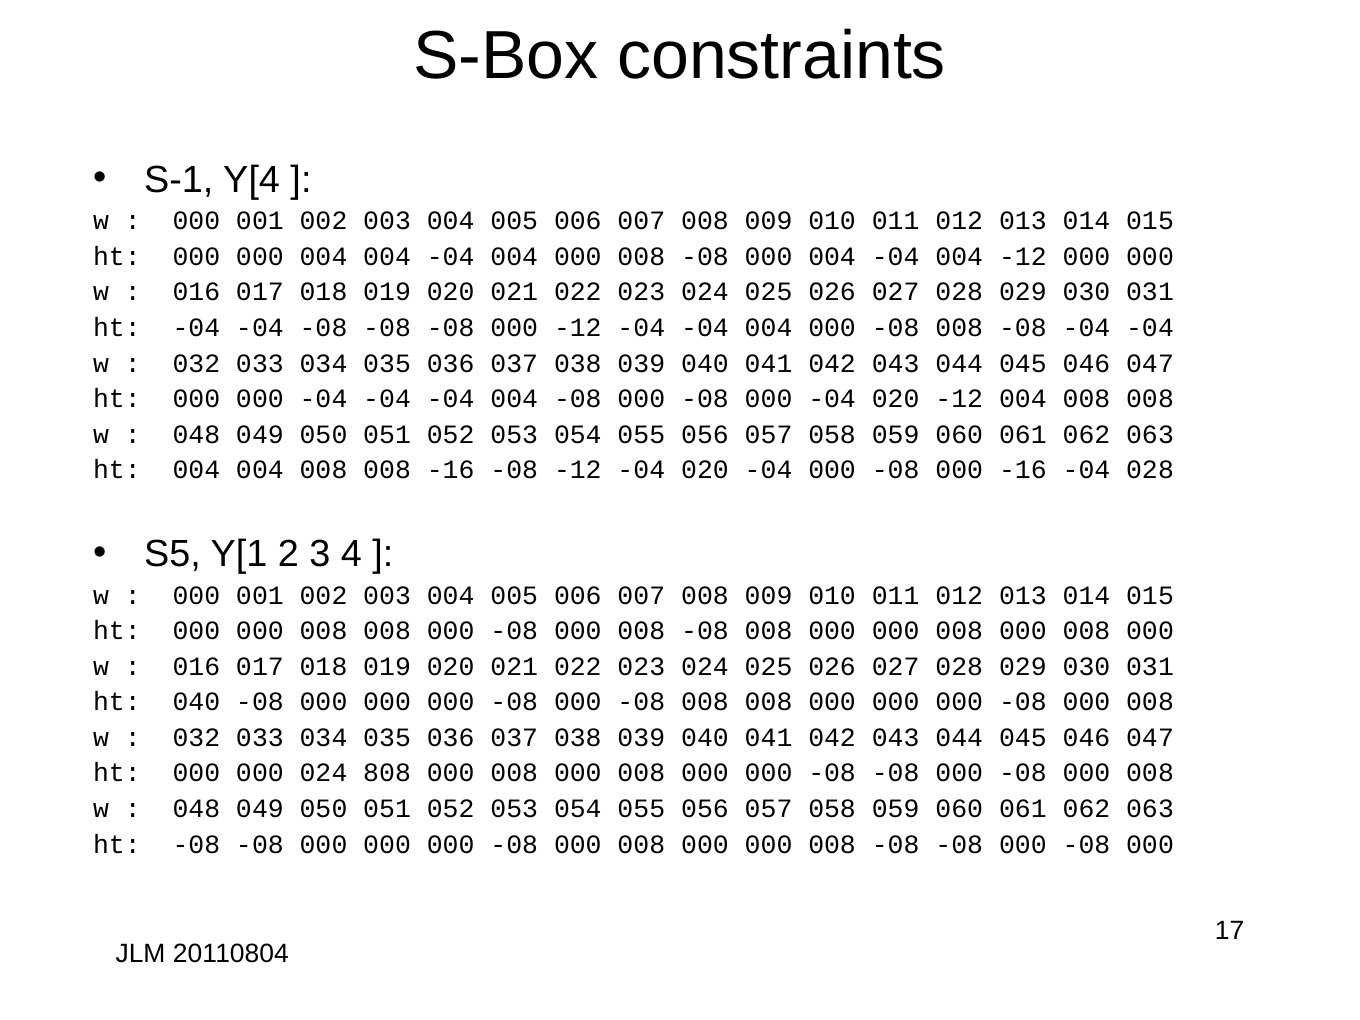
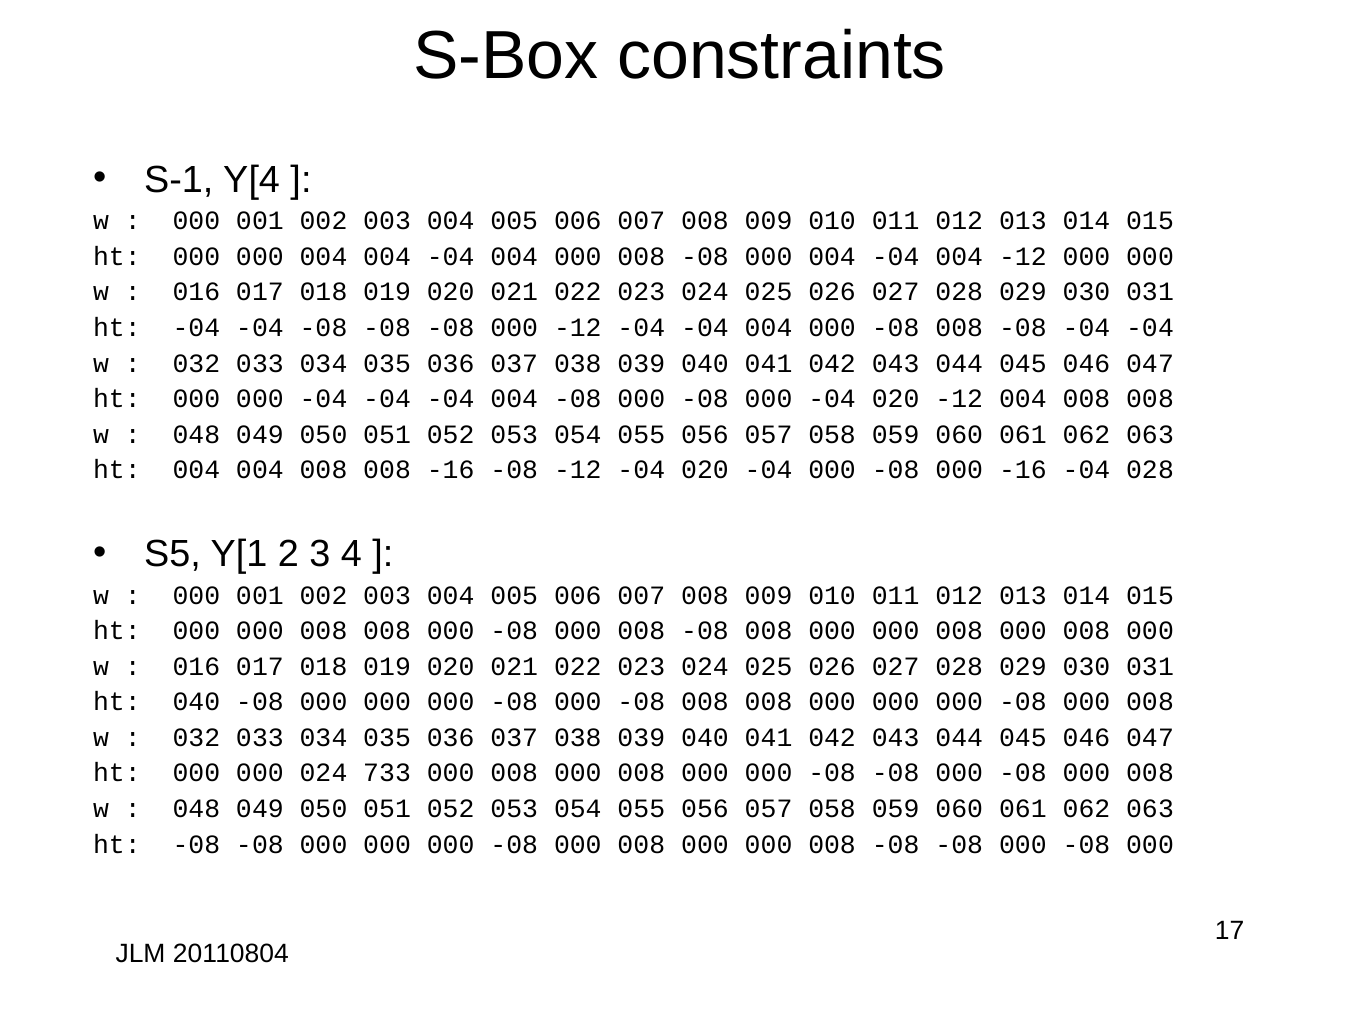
808: 808 -> 733 (387, 773)
